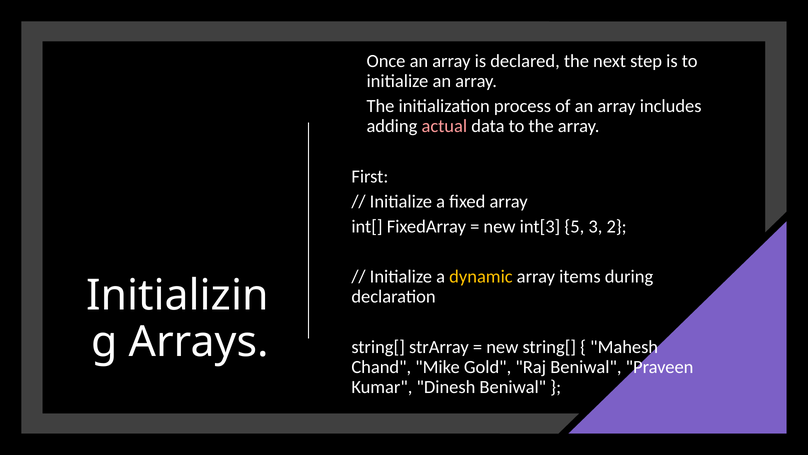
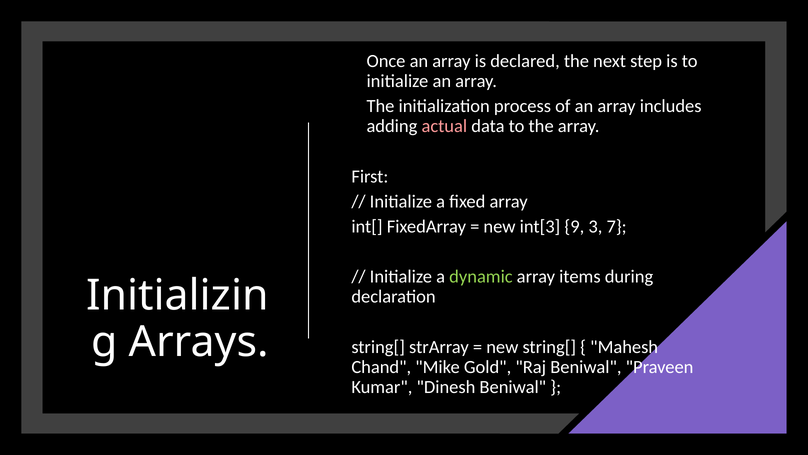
5: 5 -> 9 (574, 226)
2: 2 -> 7 (617, 226)
dynamic colour: yellow -> light green (481, 276)
